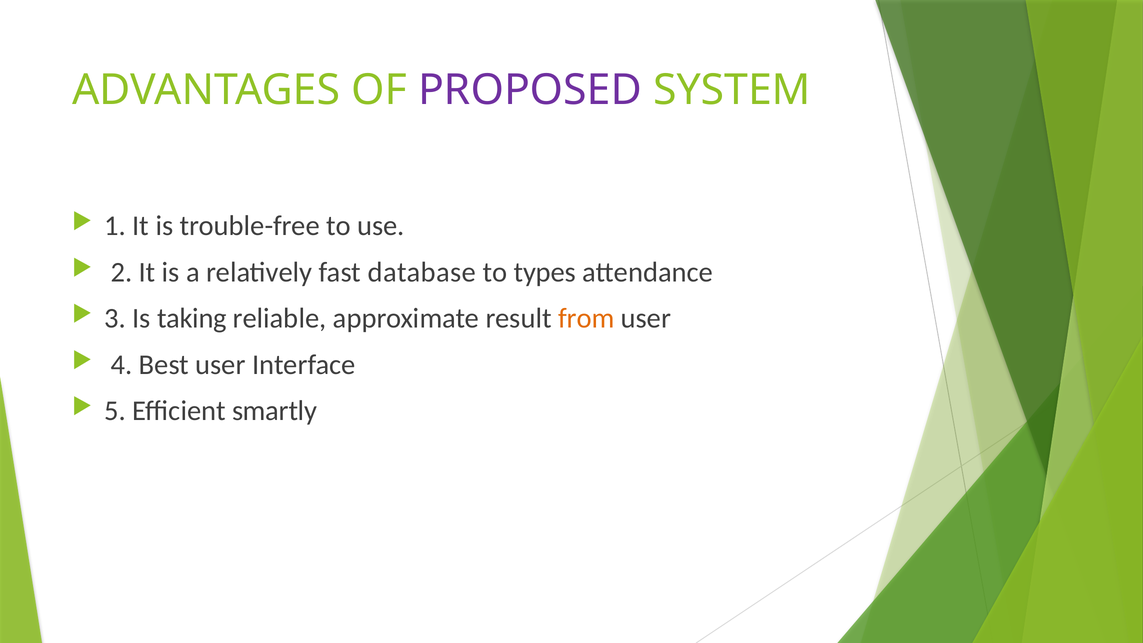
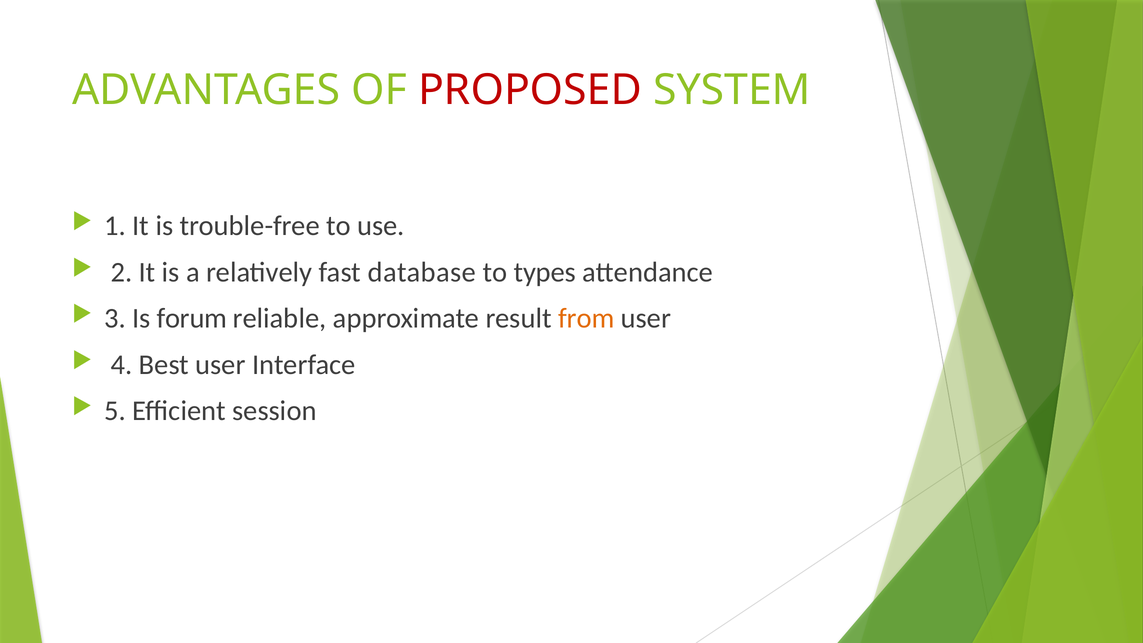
PROPOSED colour: purple -> red (530, 90)
taking: taking -> forum (192, 318)
smartly: smartly -> session (274, 411)
